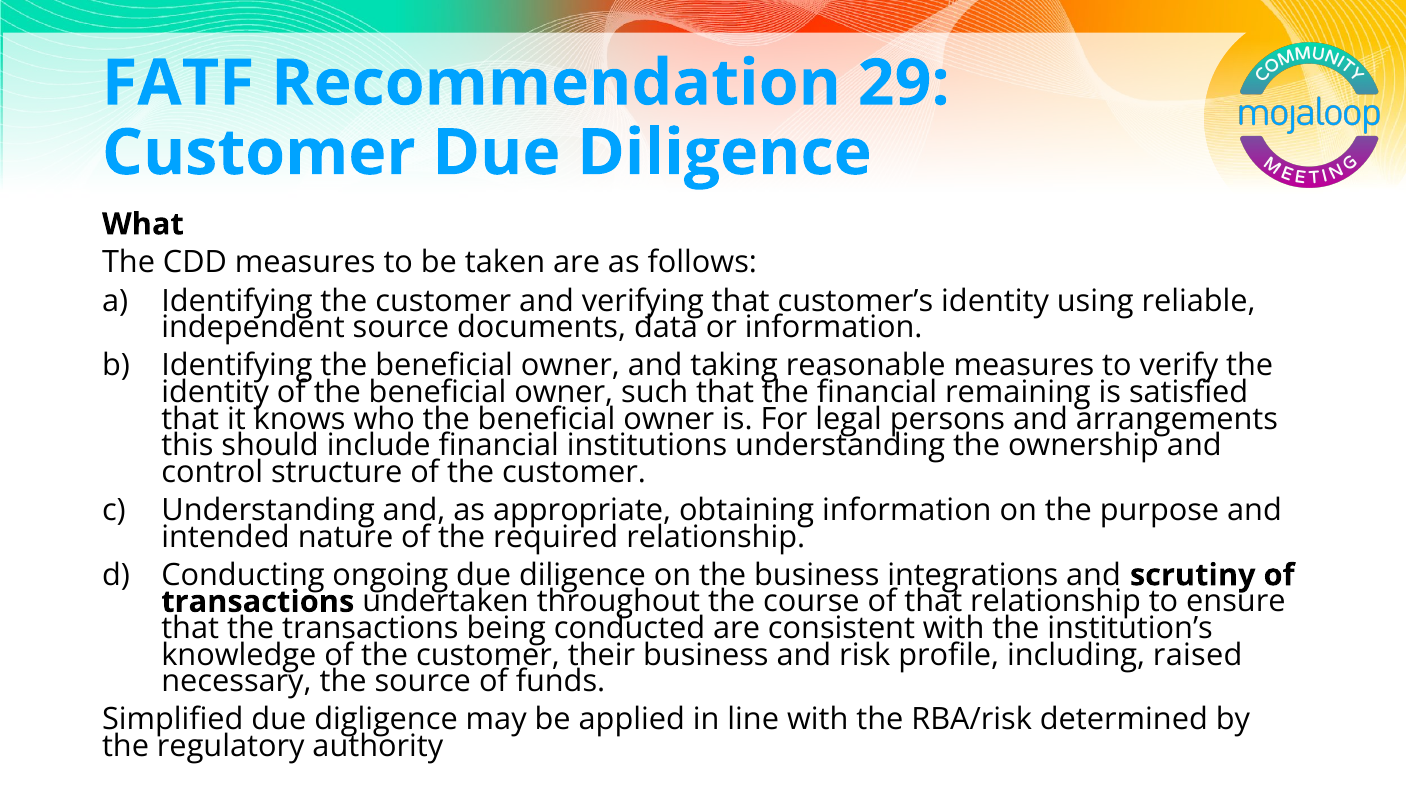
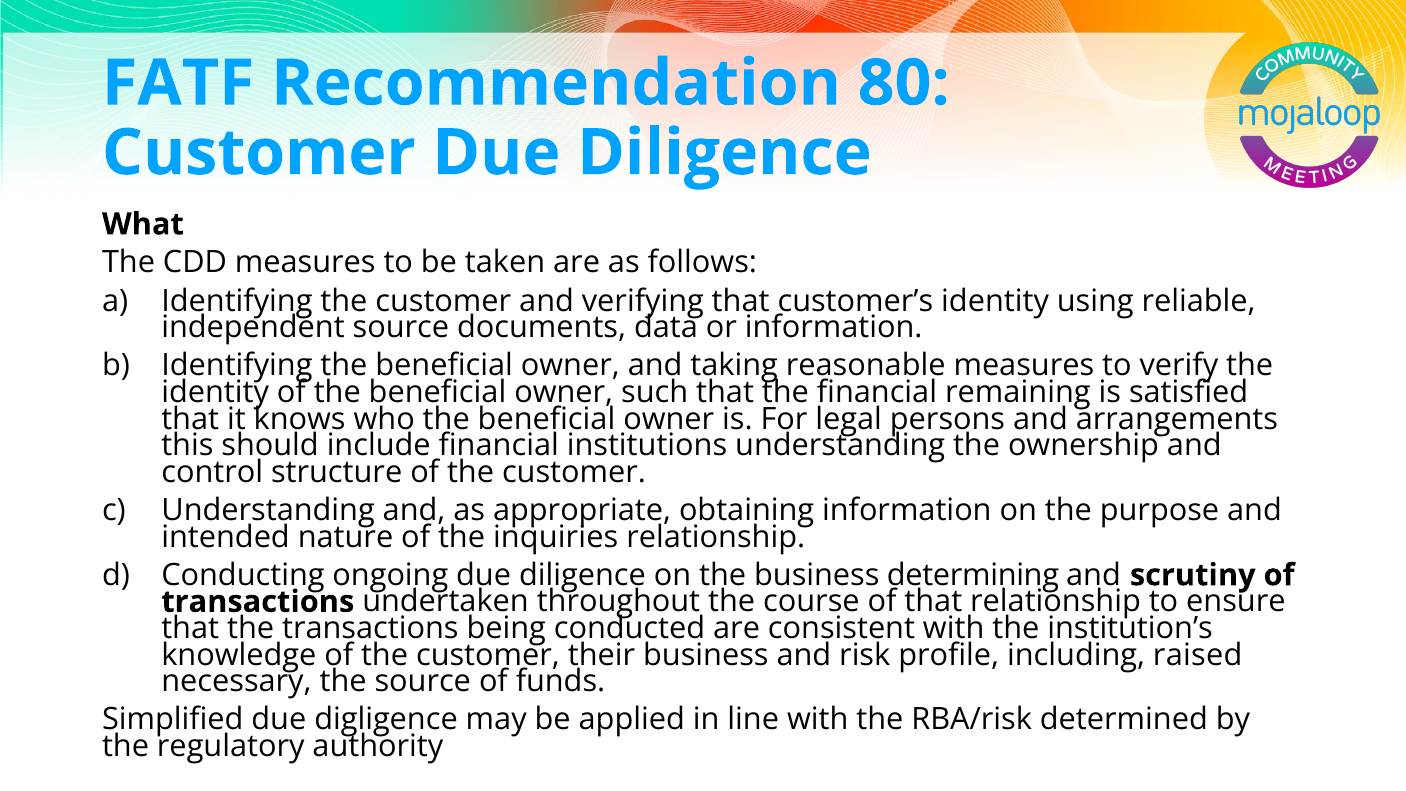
29: 29 -> 80 (904, 83)
required: required -> inquiries (556, 537)
integrations: integrations -> determining (973, 575)
